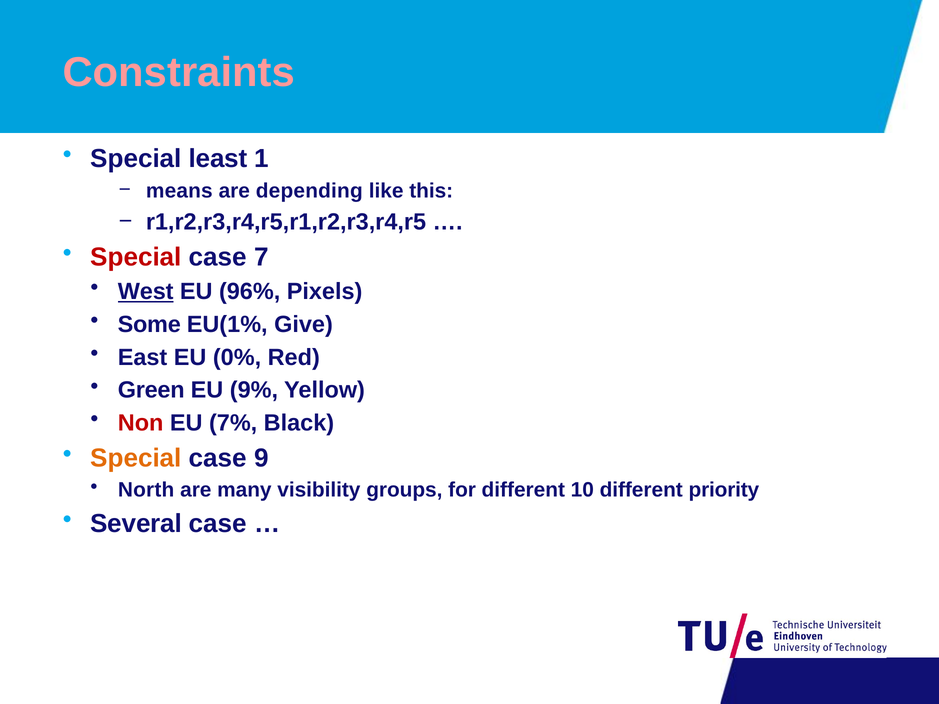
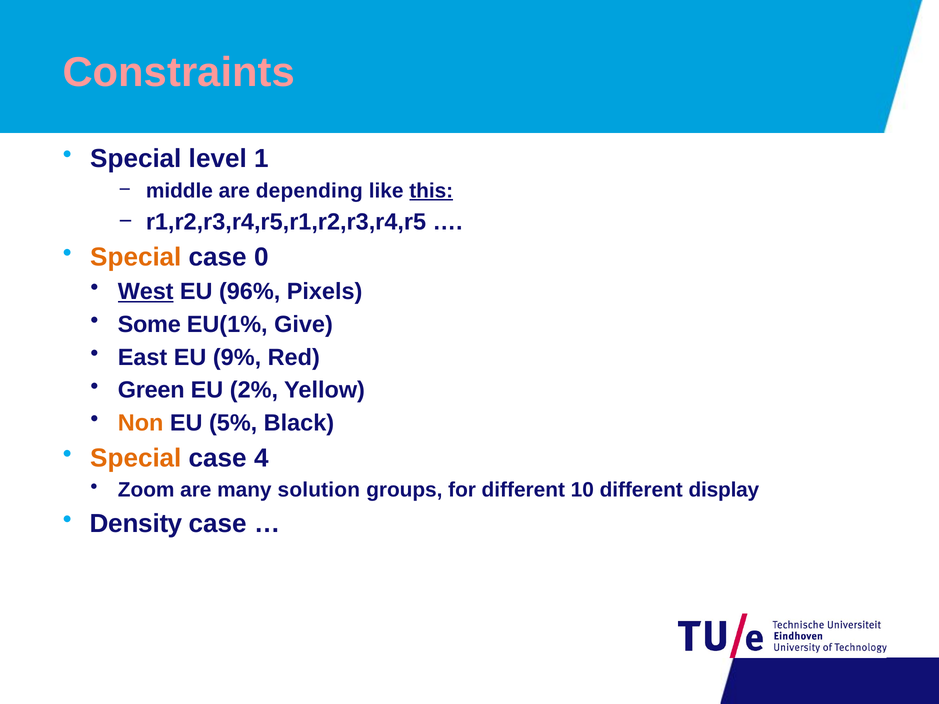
least: least -> level (218, 159)
means: means -> middle (179, 191)
this underline: none -> present (431, 191)
Special colour: red -> orange (136, 257)
7: 7 -> 0 (262, 257)
0%: 0% -> 9% (237, 357)
9%: 9% -> 2% (254, 390)
Non colour: red -> orange (141, 423)
7%: 7% -> 5% (233, 423)
9: 9 -> 4 (262, 458)
North: North -> Zoom (146, 490)
visibility: visibility -> solution (319, 490)
priority: priority -> display (724, 490)
Several: Several -> Density (136, 524)
